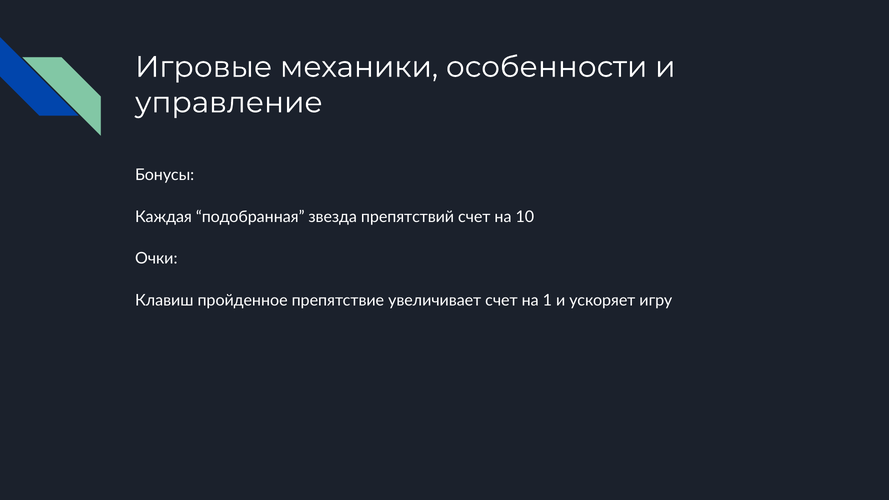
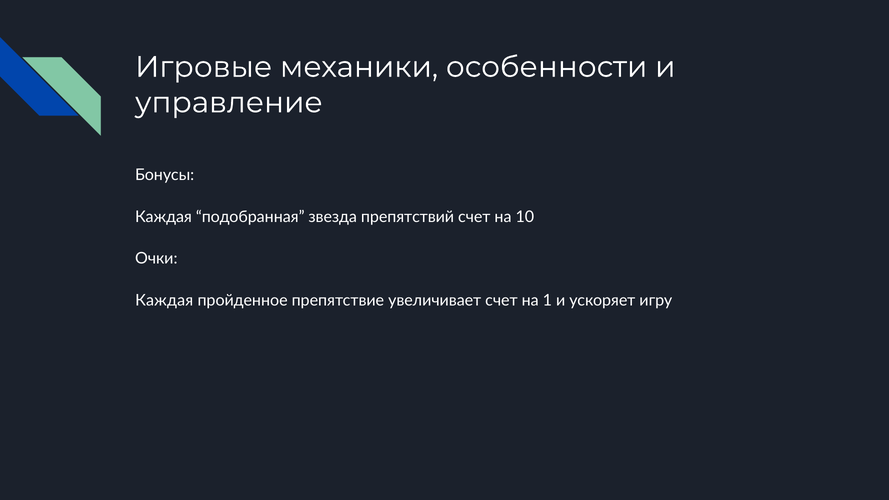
Клавиш: Клавиш -> Каждая (164, 301)
